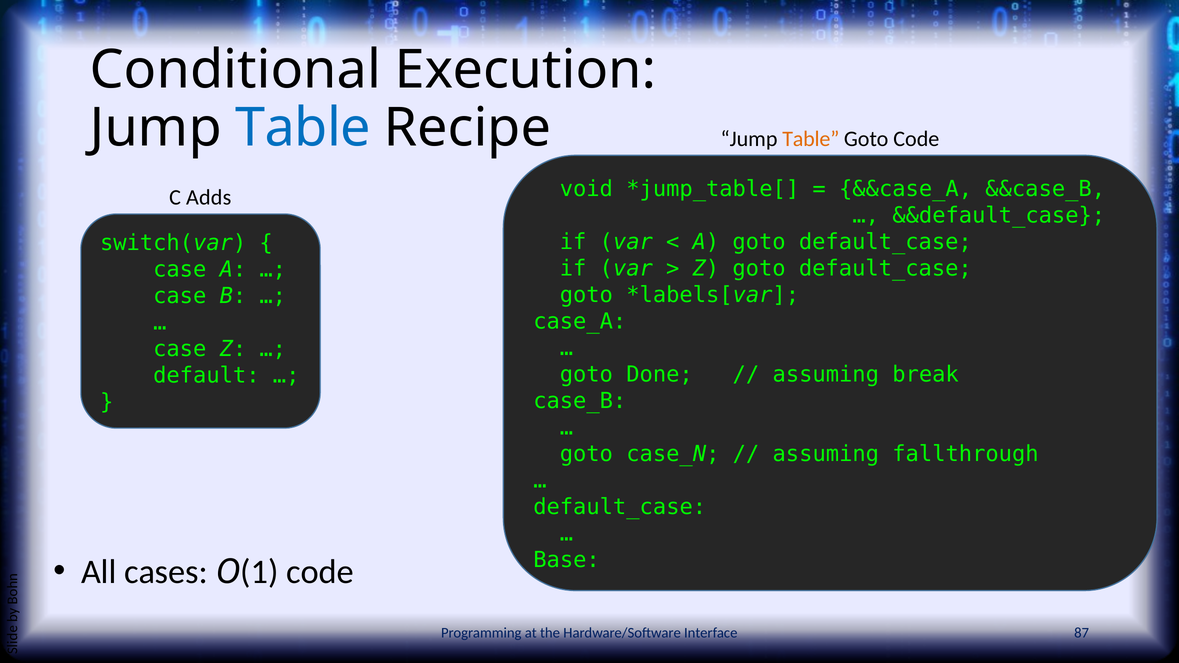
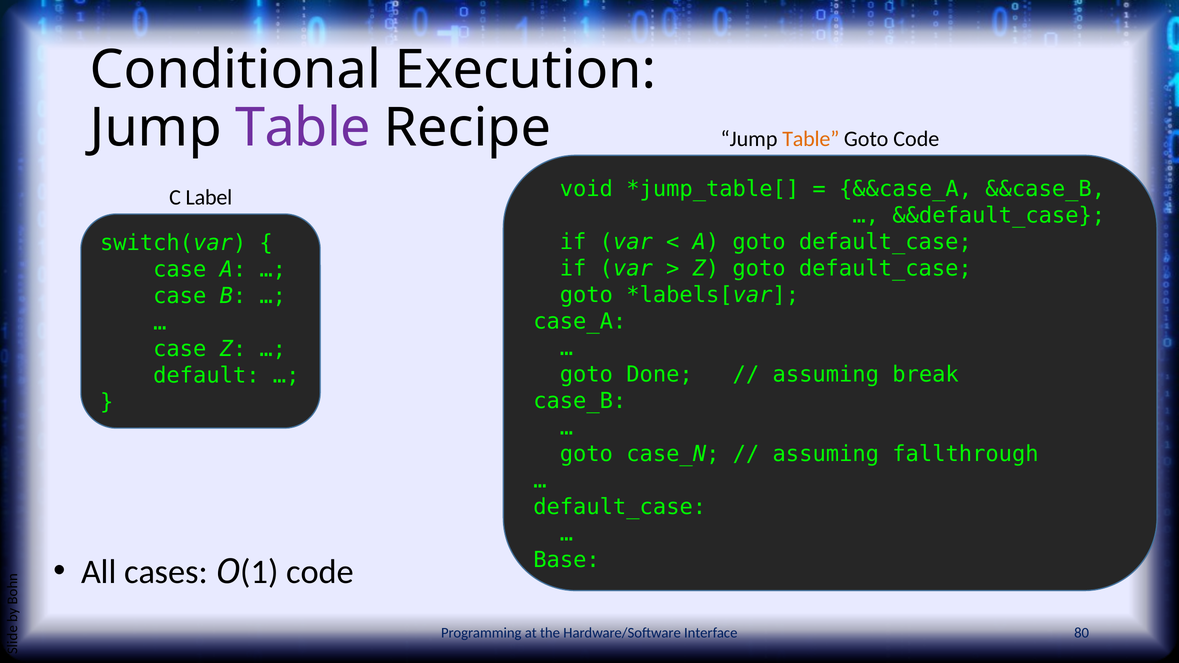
Table colour: blue -> purple (303, 128)
Adds: Adds -> Label (209, 198)
87: 87 -> 80 (1082, 633)
